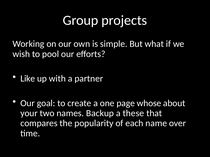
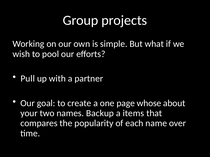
Like: Like -> Pull (28, 79)
these: these -> items (133, 114)
